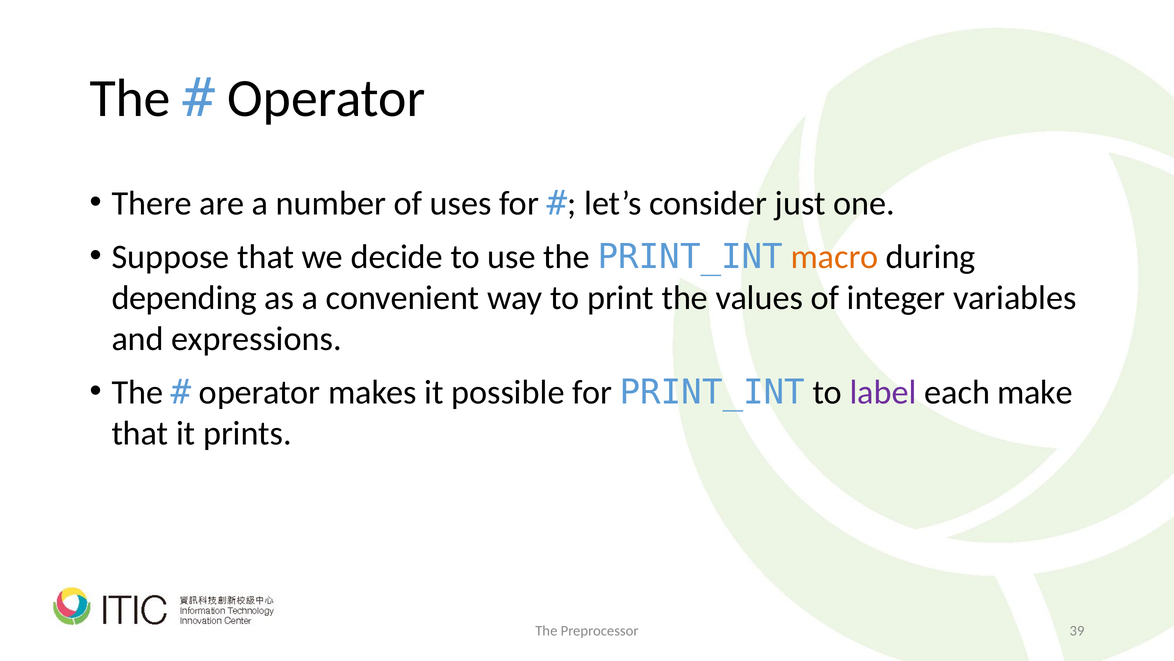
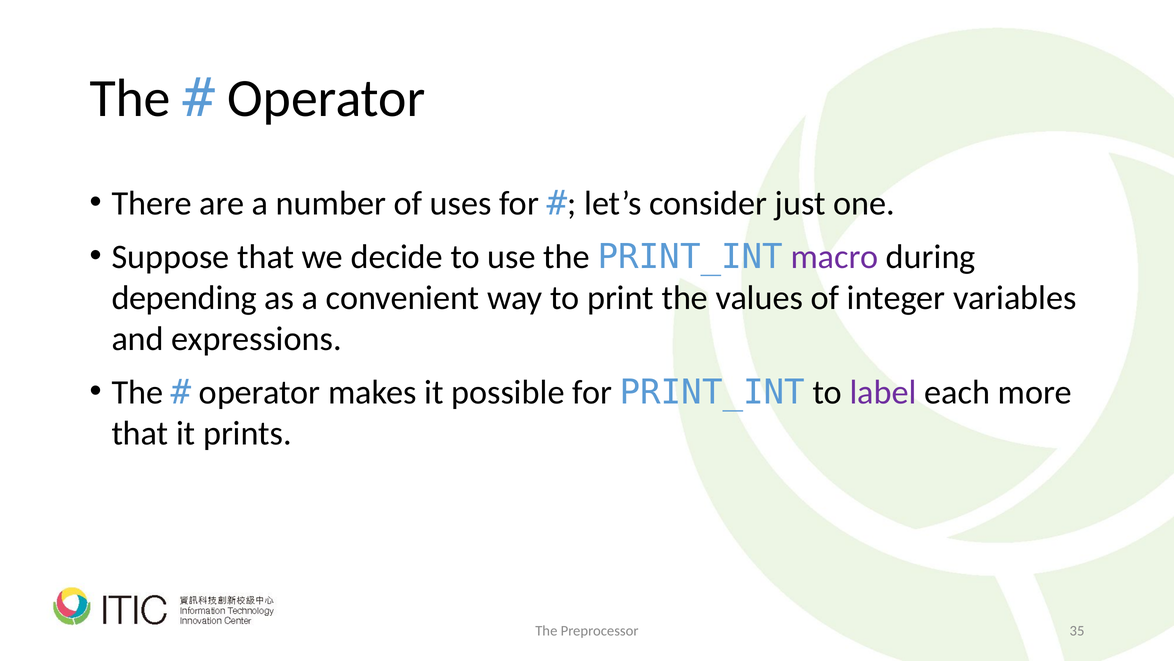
macro colour: orange -> purple (835, 256)
make: make -> more (1035, 392)
39: 39 -> 35 (1077, 631)
